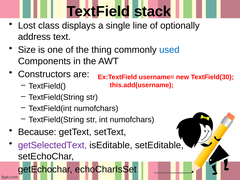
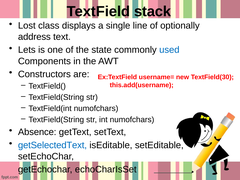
Size: Size -> Lets (27, 50)
thing: thing -> state (102, 50)
Because: Because -> Absence (37, 132)
getSelectedText colour: purple -> blue (52, 145)
